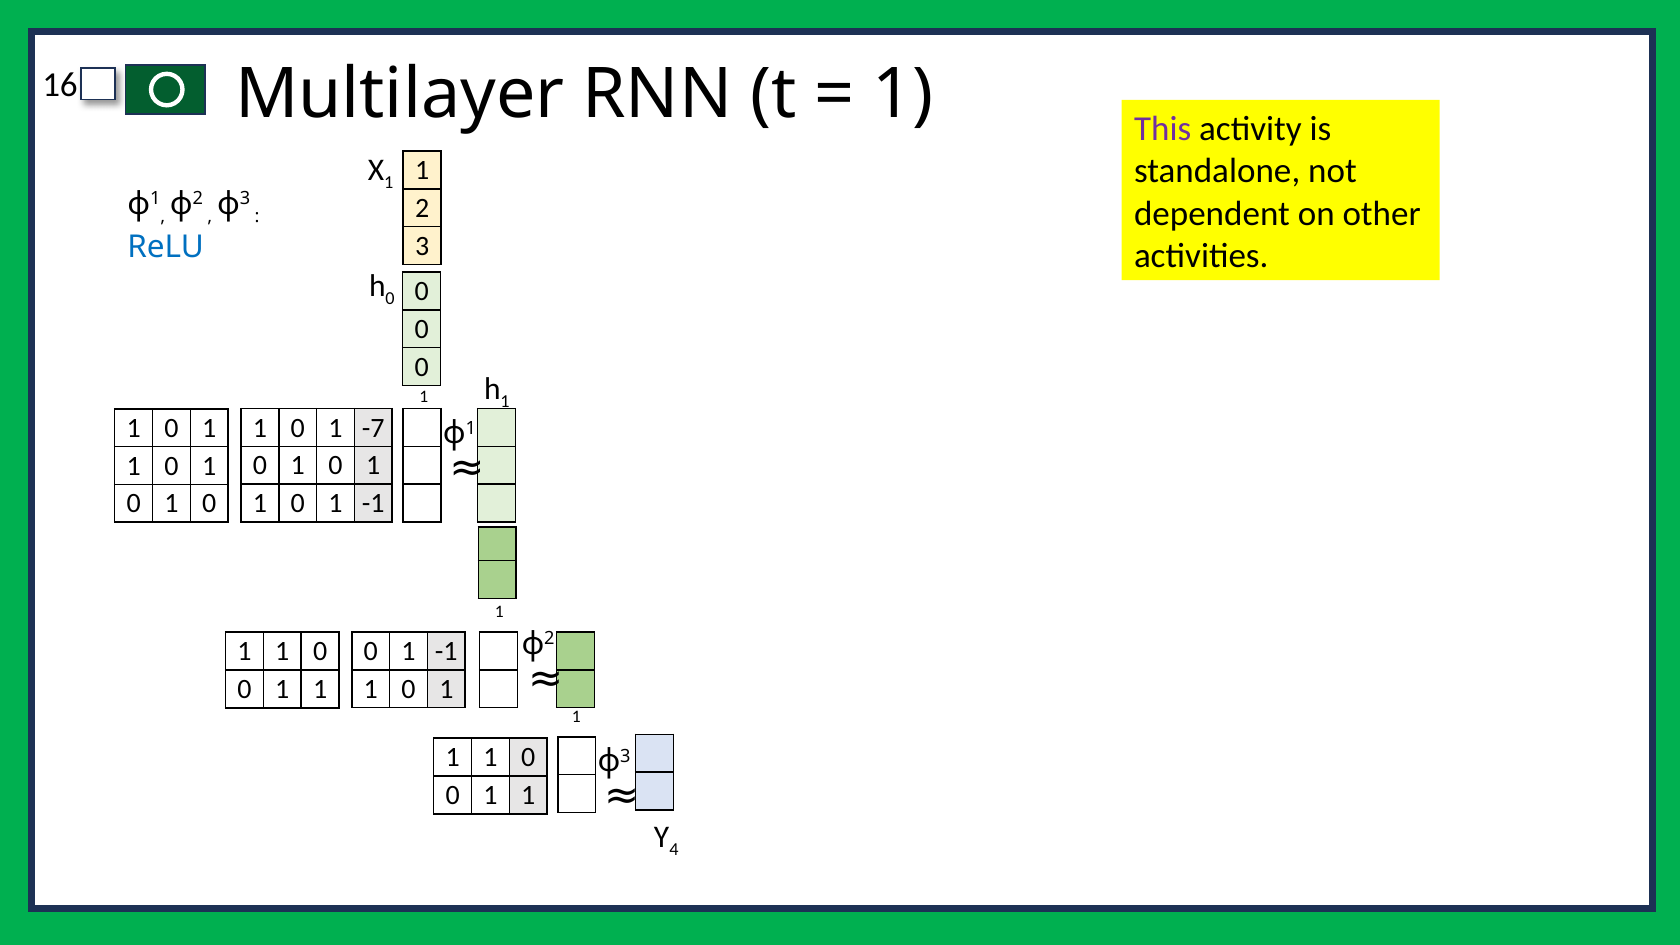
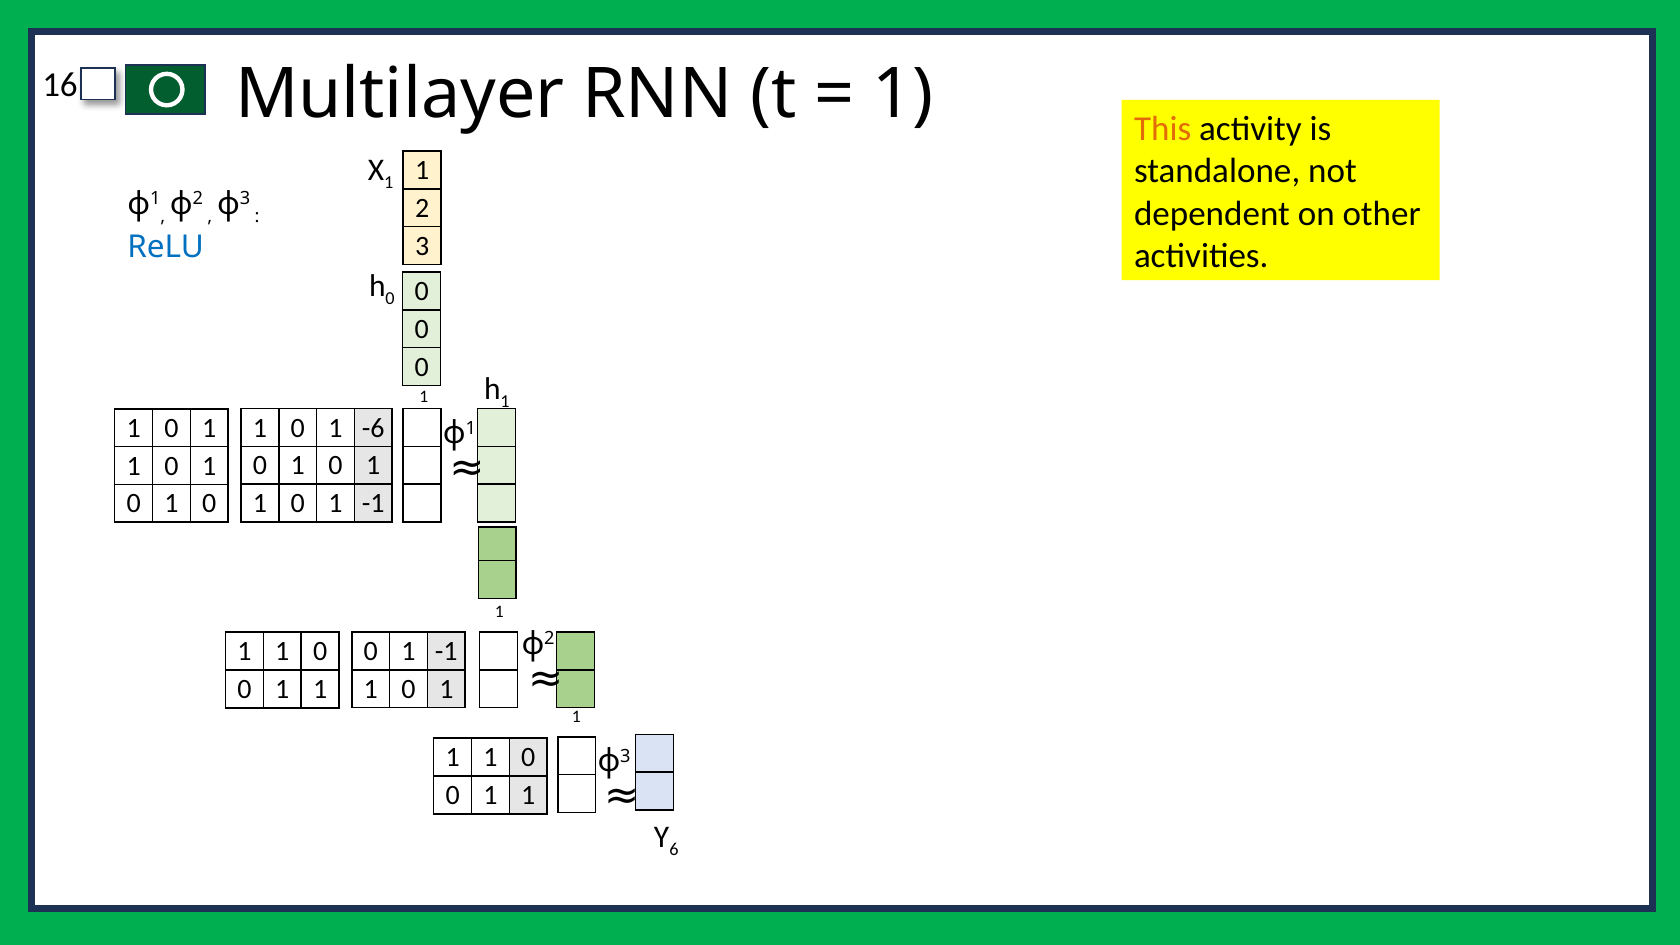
This colour: purple -> orange (1163, 129)
-7: -7 -> -6 (373, 428)
4: 4 -> 6 (674, 850)
